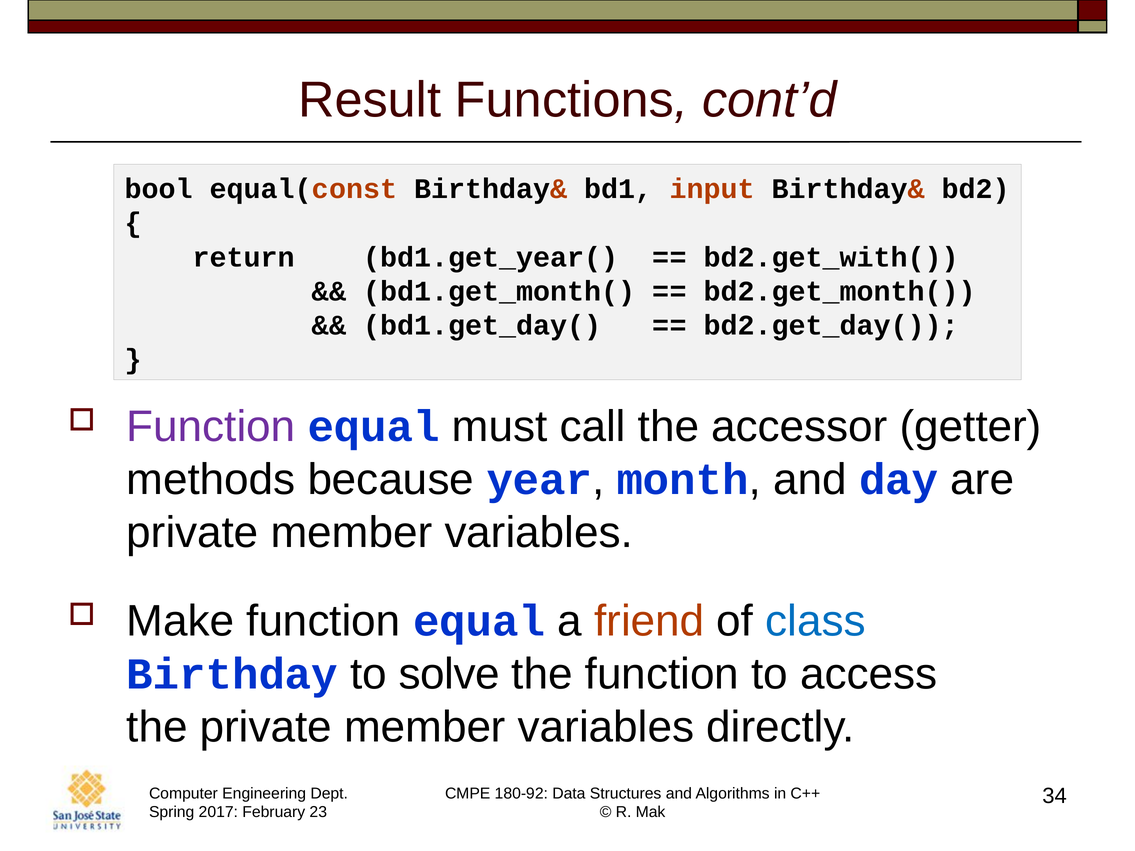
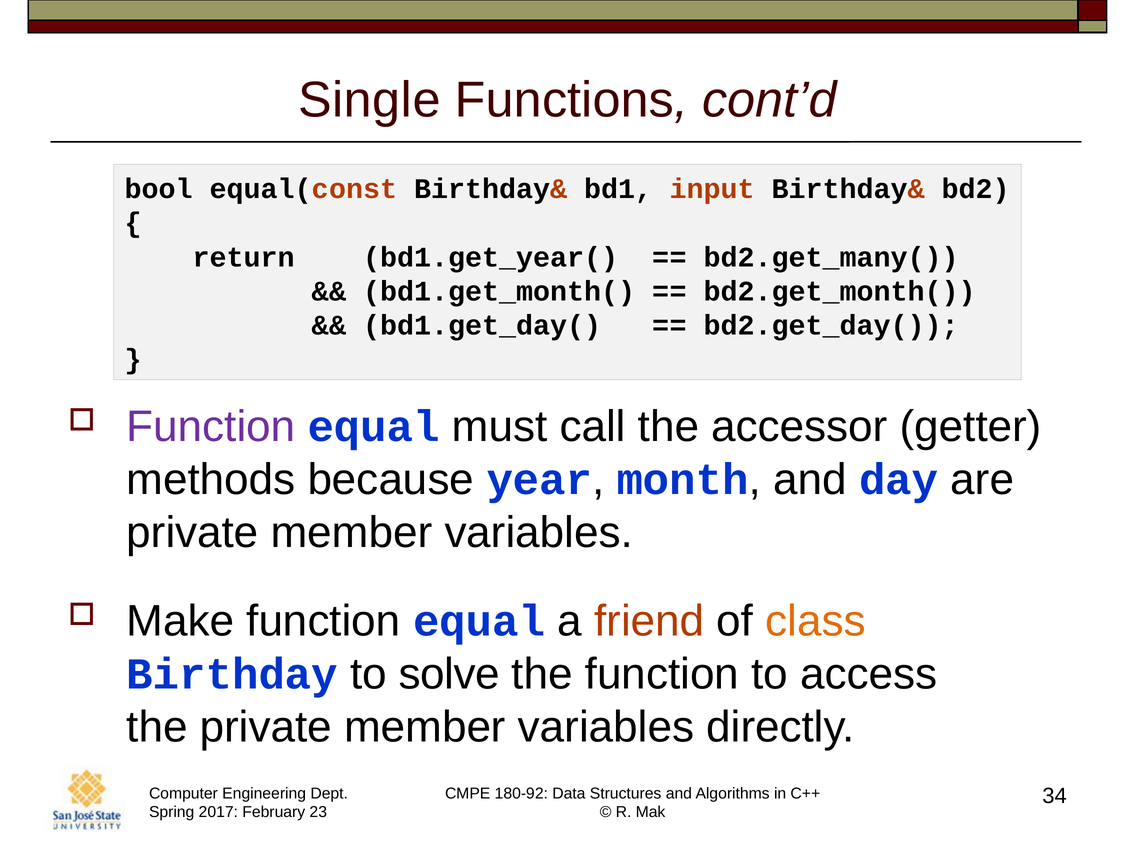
Result: Result -> Single (369, 100)
bd2.get_with(: bd2.get_with( -> bd2.get_many( (831, 257)
class colour: blue -> orange (816, 621)
